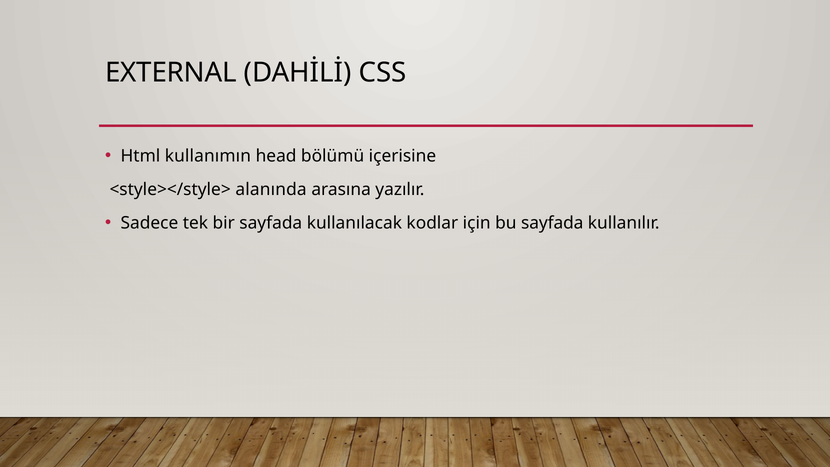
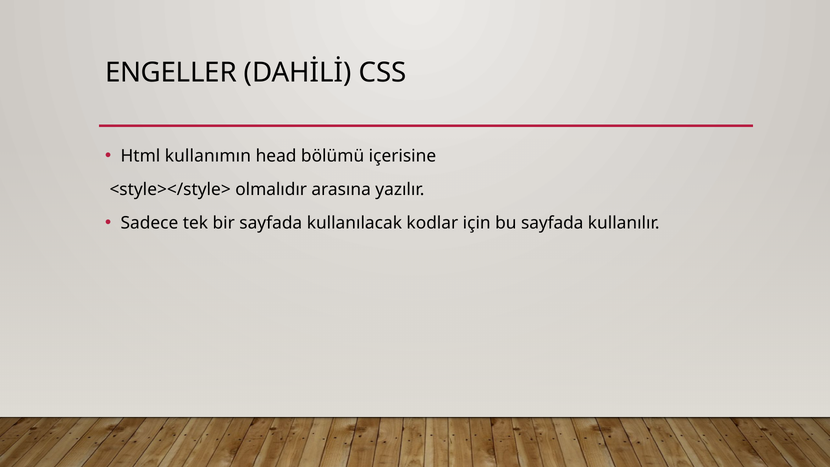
EXTERNAL: EXTERNAL -> ENGELLER (171, 73)
alanında: alanında -> olmalıdır (271, 190)
